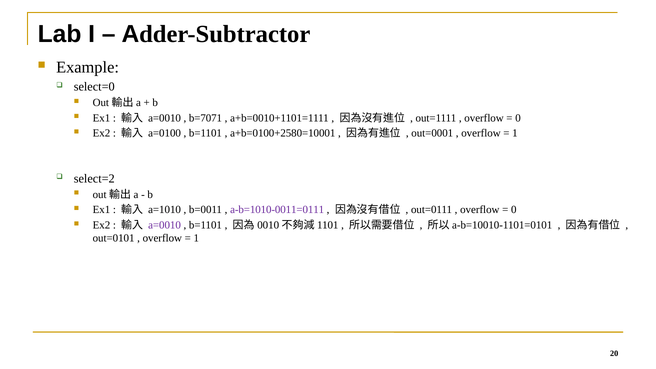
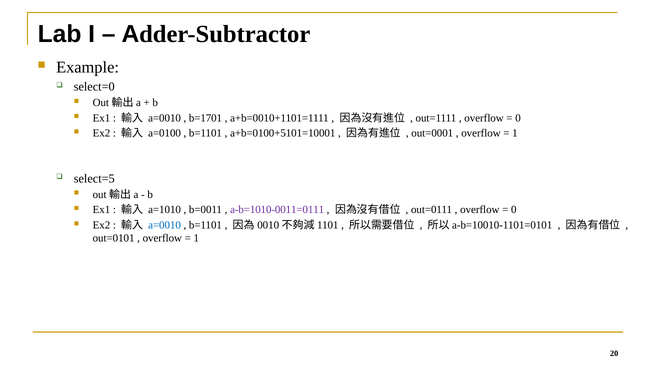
b=7071: b=7071 -> b=1701 (206, 118)
a+b=0100+2580=10001: a+b=0100+2580=10001 -> a+b=0100+5101=10001 (283, 133)
select=2: select=2 -> select=5 (94, 178)
a=0010 colour: purple -> blue (165, 225)
